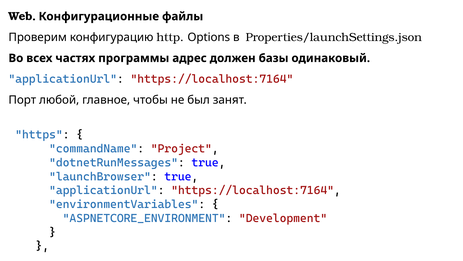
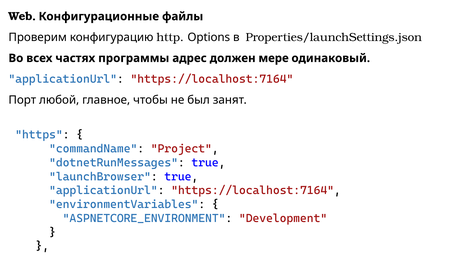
базы: базы -> мере (274, 58)
